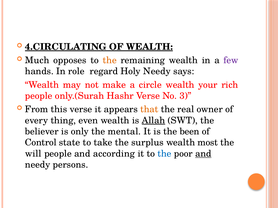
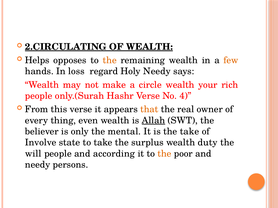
4.CIRCULATING: 4.CIRCULATING -> 2.CIRCULATING (66, 47)
Much: Much -> Helps (37, 60)
few colour: purple -> orange (231, 60)
role: role -> loss (76, 72)
3: 3 -> 4 (185, 96)
the been: been -> take (189, 132)
Control: Control -> Involve (41, 143)
most: most -> duty (208, 143)
the colour: blue -> orange (164, 154)
and underline: present -> none (203, 154)
